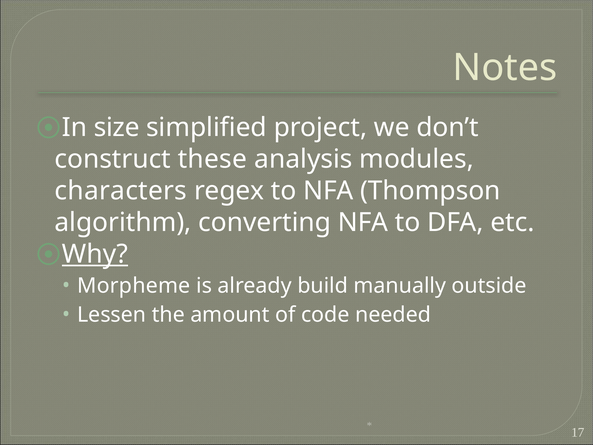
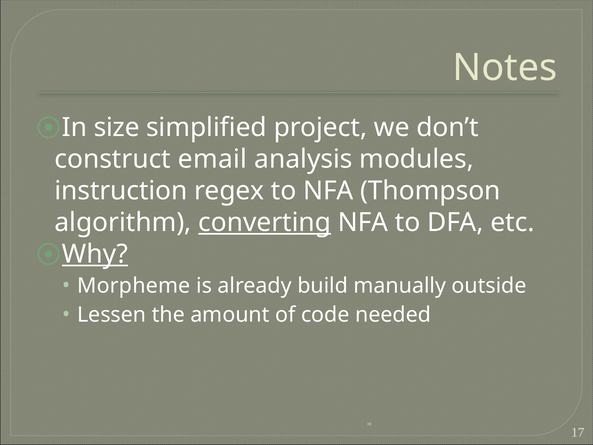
these: these -> email (212, 159)
characters: characters -> instruction (121, 191)
converting underline: none -> present (265, 222)
